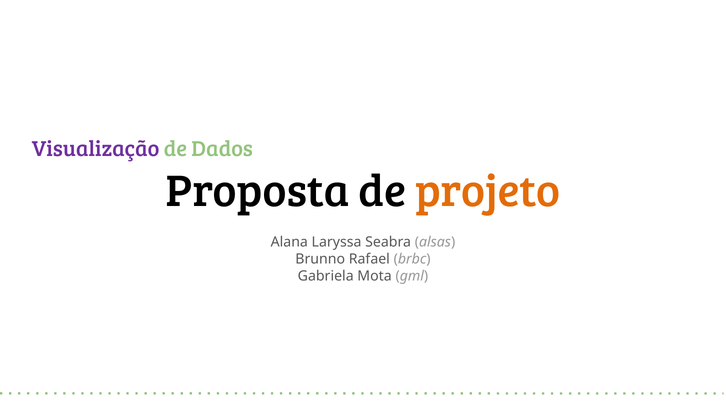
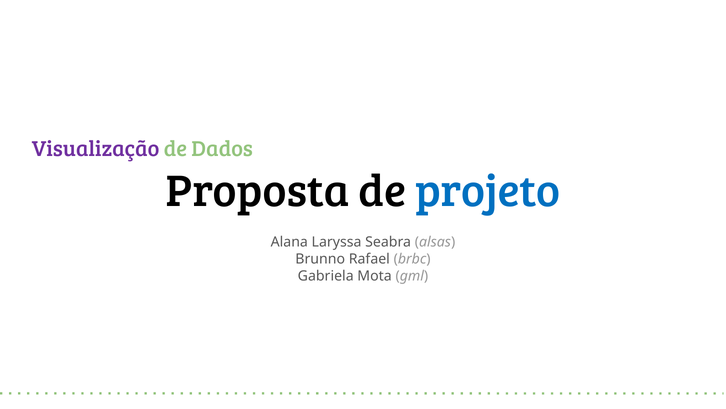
projeto colour: orange -> blue (488, 191)
